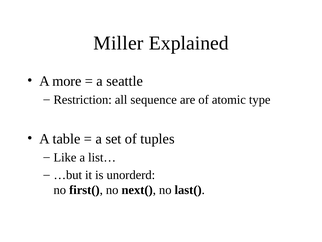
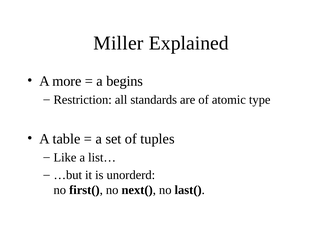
seattle: seattle -> begins (125, 81)
sequence: sequence -> standards (154, 99)
